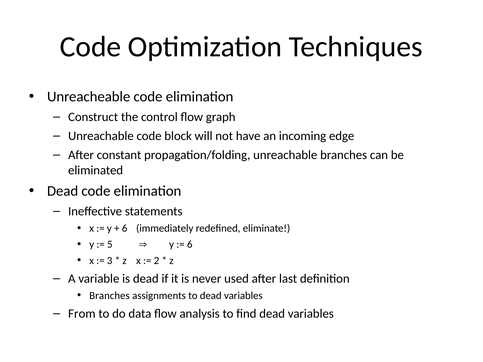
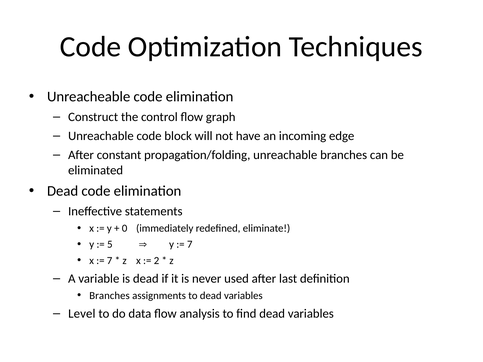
6: 6 -> 0 (125, 229)
6: 6 -> 7 (190, 245)
3: 3 -> 7 (110, 261)
From: From -> Level (82, 314)
